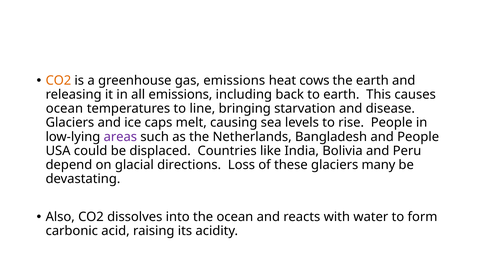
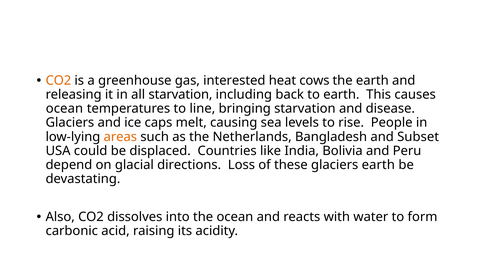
gas emissions: emissions -> interested (234, 81)
all emissions: emissions -> starvation (181, 95)
areas colour: purple -> orange (120, 137)
and People: People -> Subset (418, 137)
glaciers many: many -> earth (378, 165)
